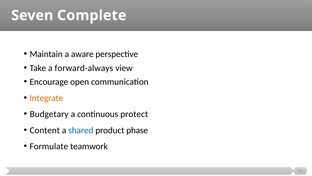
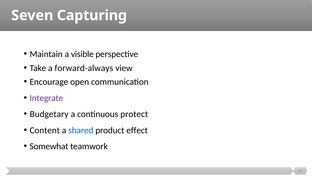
Complete: Complete -> Capturing (92, 15)
aware: aware -> visible (82, 54)
Integrate colour: orange -> purple (46, 98)
phase: phase -> effect (137, 130)
Formulate: Formulate -> Somewhat (49, 146)
